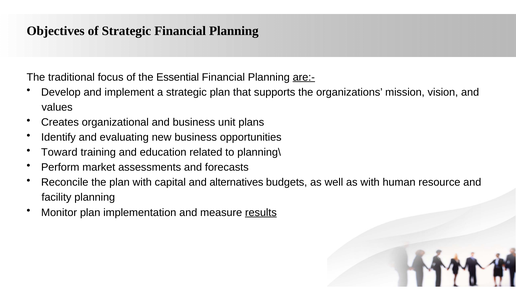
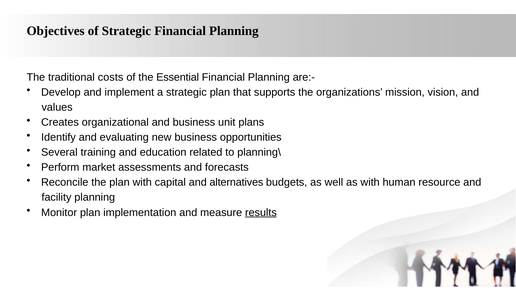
focus: focus -> costs (111, 77)
are:- underline: present -> none (304, 77)
Toward: Toward -> Several (59, 152)
